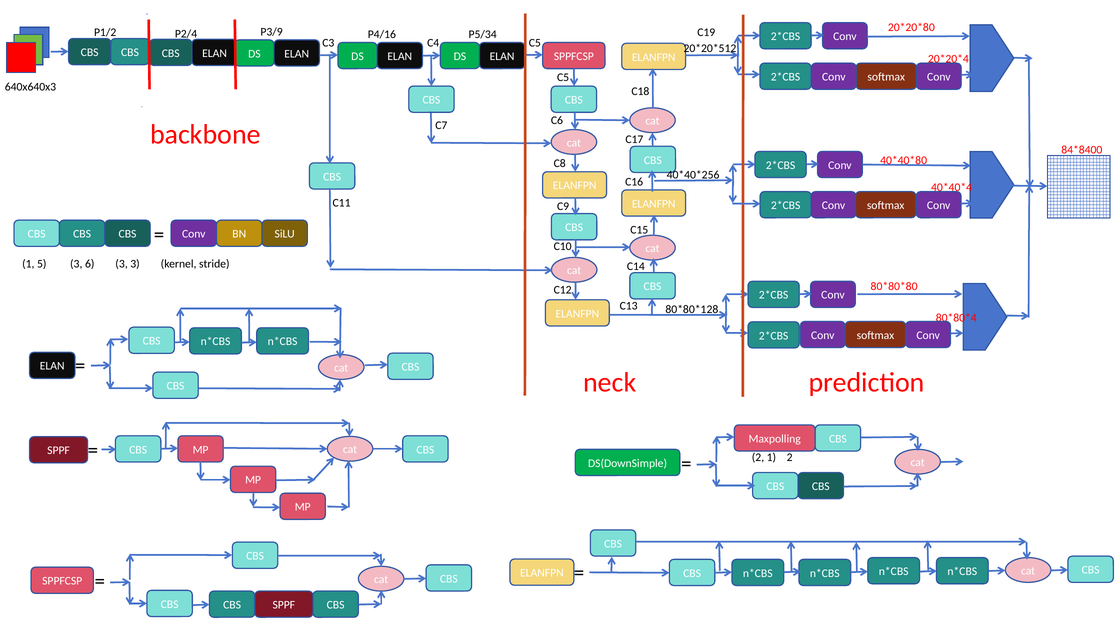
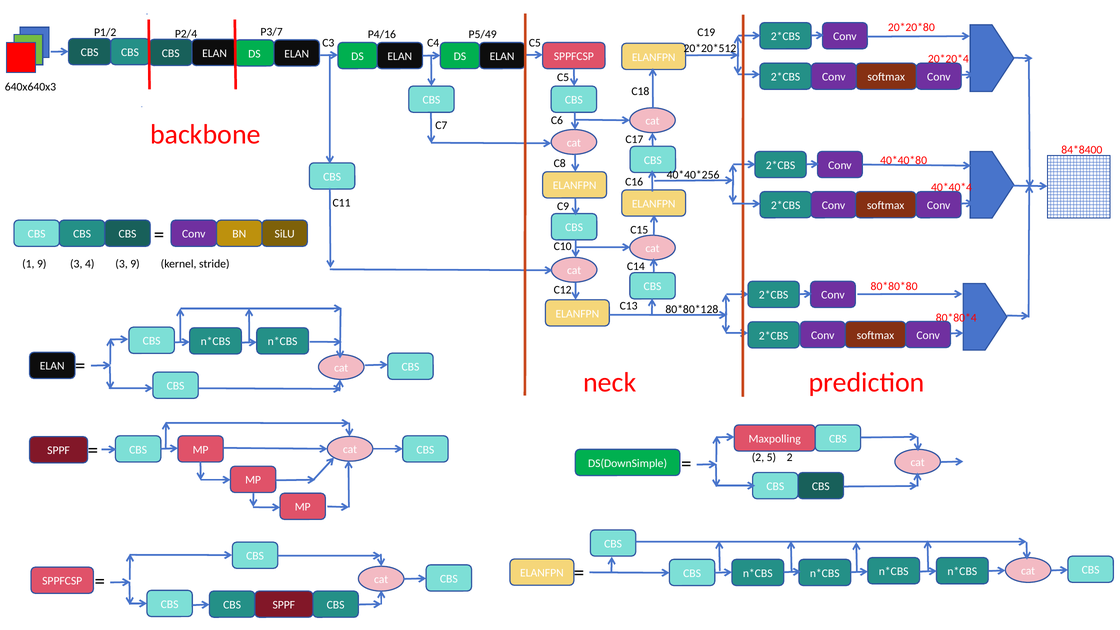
P3/9: P3/9 -> P3/7 (272, 32)
P5/34: P5/34 -> P5/49 (483, 35)
1 5: 5 -> 9 (42, 264)
6: 6 -> 4 (90, 264)
3 3: 3 -> 9 (135, 264)
2 1: 1 -> 5 (771, 457)
